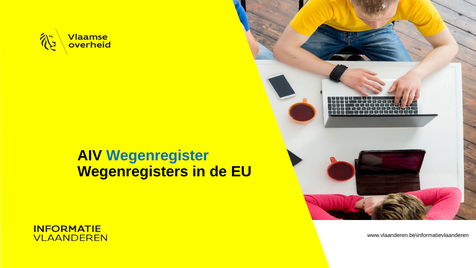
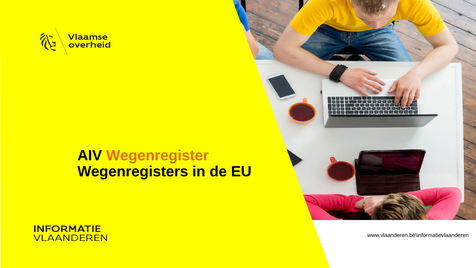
Wegenregister colour: blue -> orange (157, 155)
